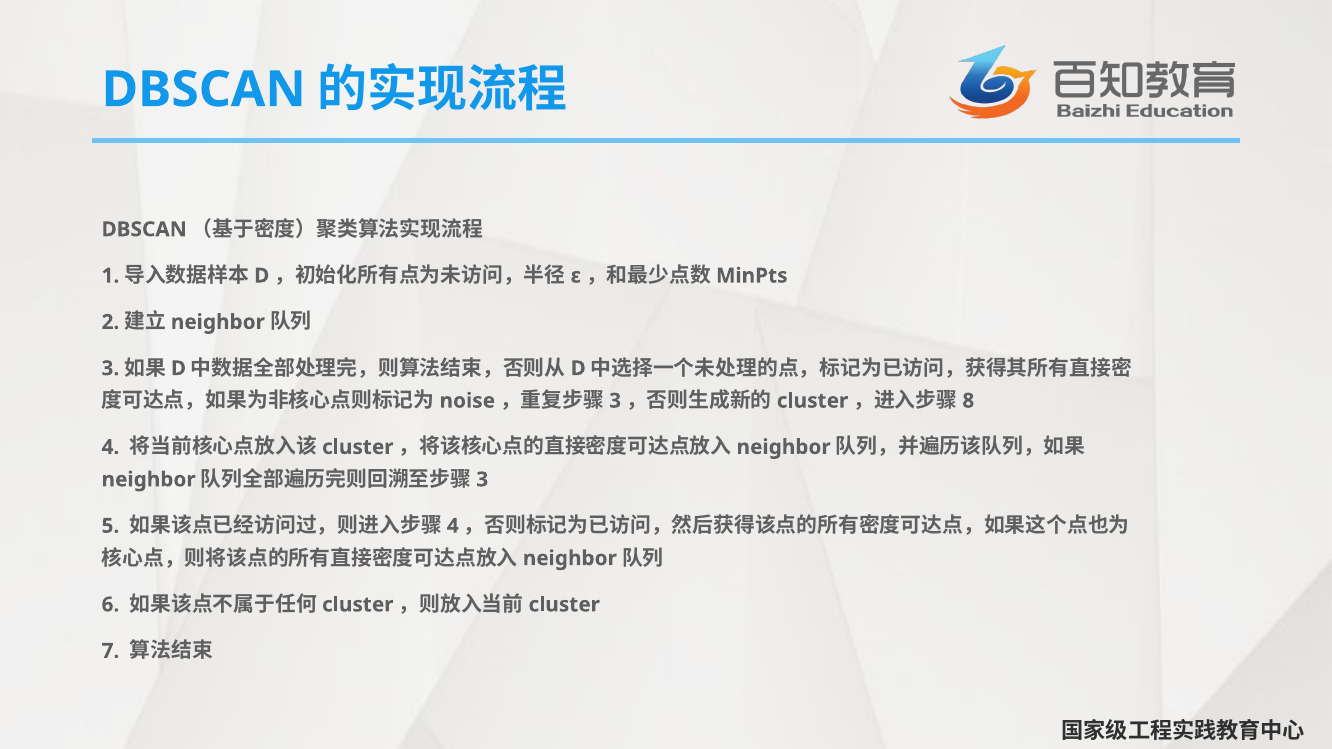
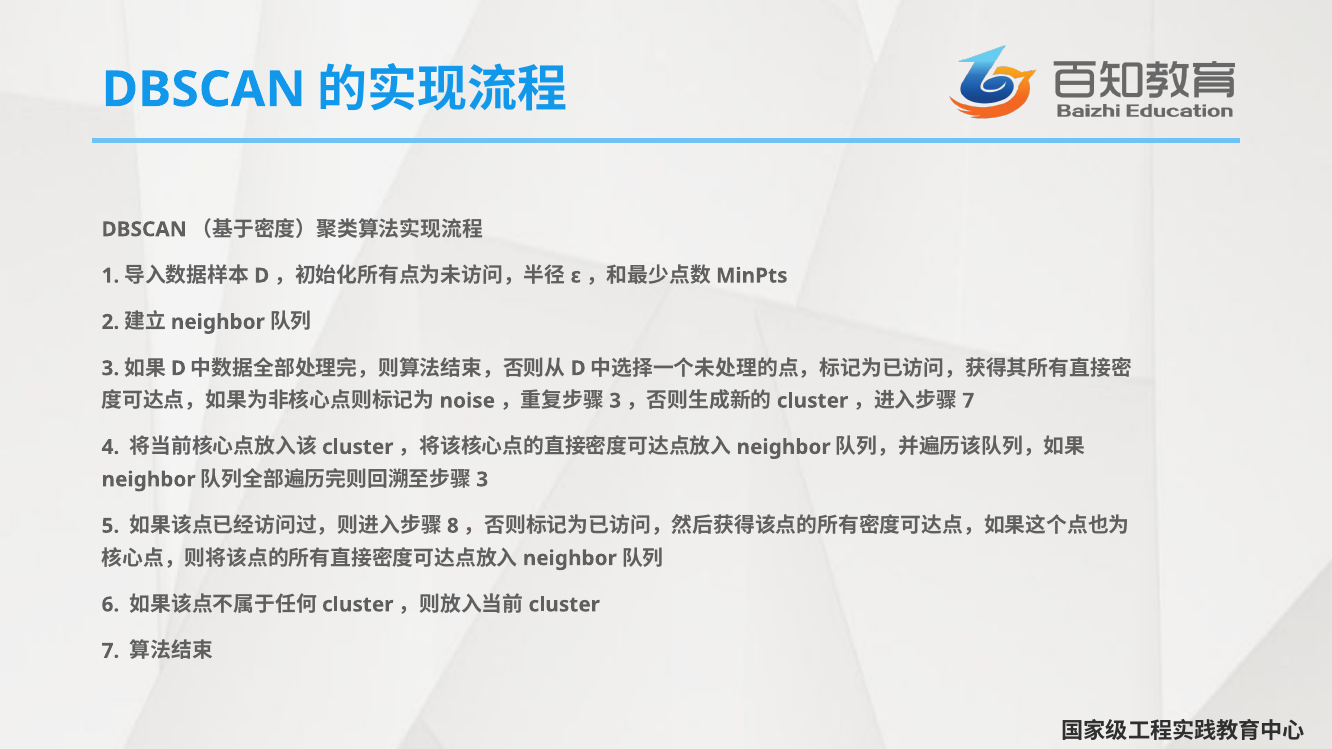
8: 8 -> 7 (968, 401)
4: 4 -> 8 (453, 526)
